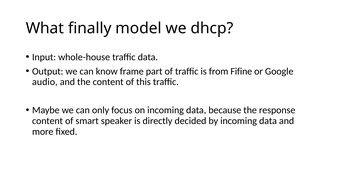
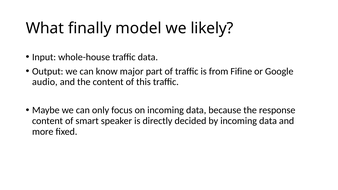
dhcp: dhcp -> likely (212, 28)
frame: frame -> major (132, 71)
